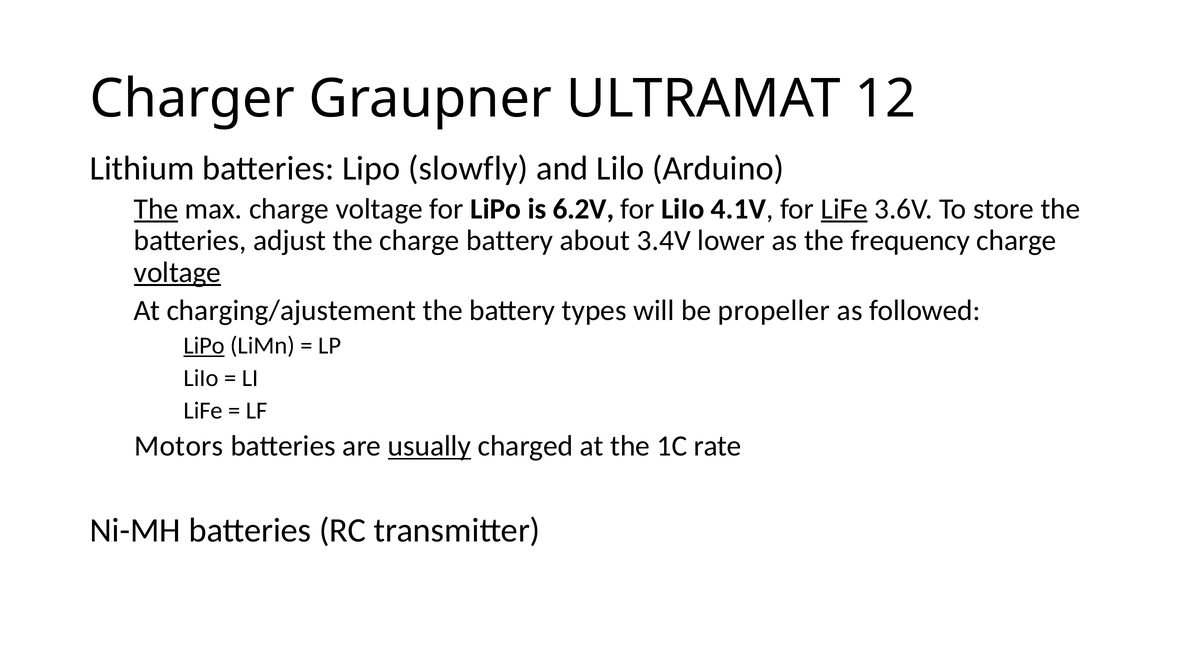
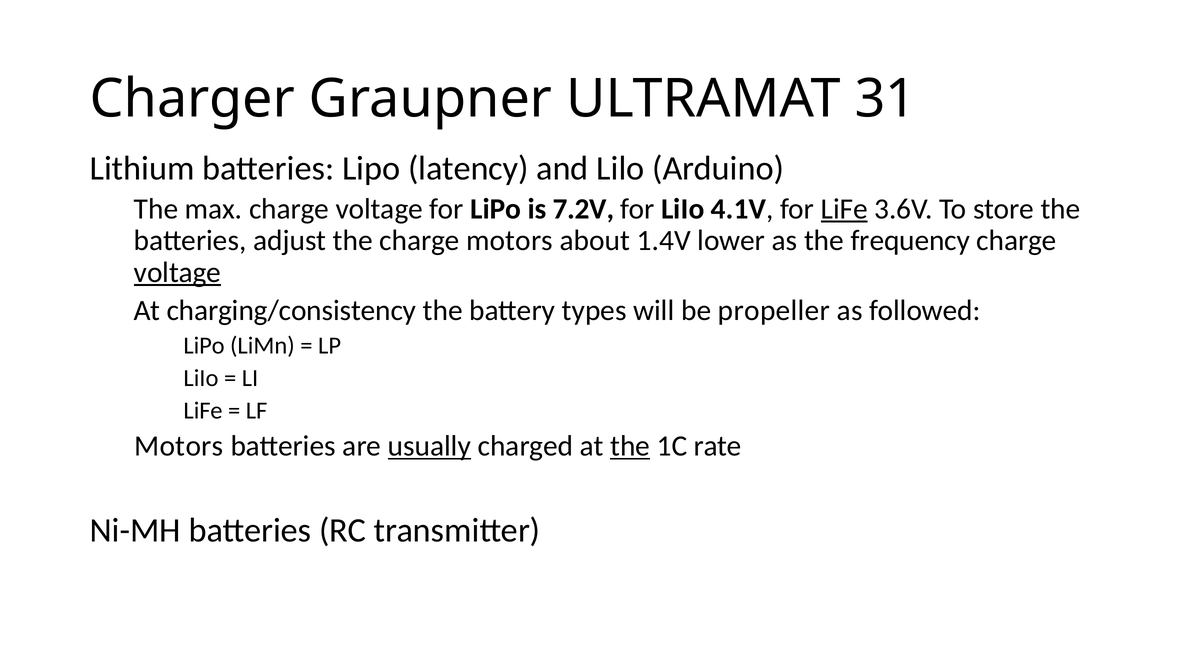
12: 12 -> 31 (885, 99)
slowfly: slowfly -> latency (468, 168)
The underline: present -> none (156, 209)
6.2V: 6.2V -> 7.2V (583, 209)
charge battery: battery -> motors (510, 241)
3.4V: 3.4V -> 1.4V (664, 241)
charging/ajustement: charging/ajustement -> charging/consistency (291, 310)
LiPo underline: present -> none (204, 346)
the underline: none -> present (630, 446)
